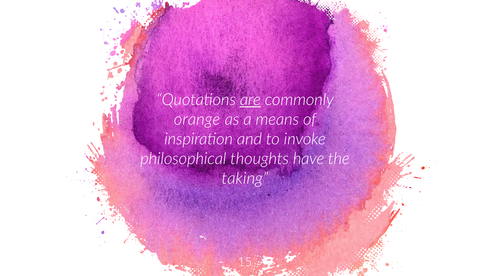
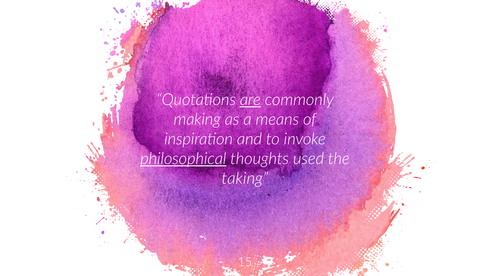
orange: orange -> making (197, 119)
philosophical underline: none -> present (183, 159)
have: have -> used (309, 159)
